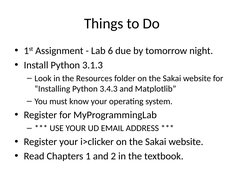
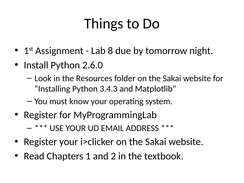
6: 6 -> 8 (110, 51)
3.1.3: 3.1.3 -> 2.6.0 (93, 65)
